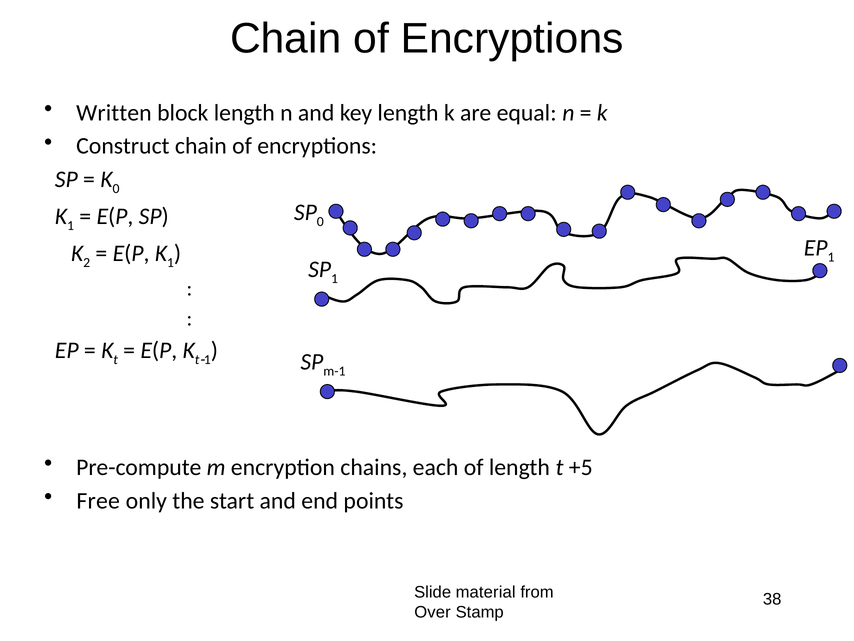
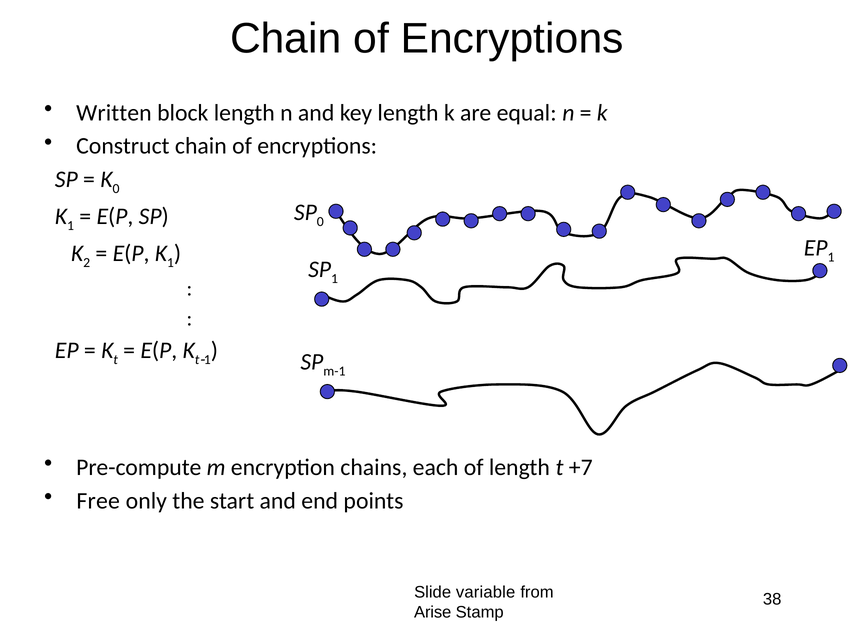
+5: +5 -> +7 (581, 467)
material: material -> variable (486, 592)
Over: Over -> Arise (433, 612)
